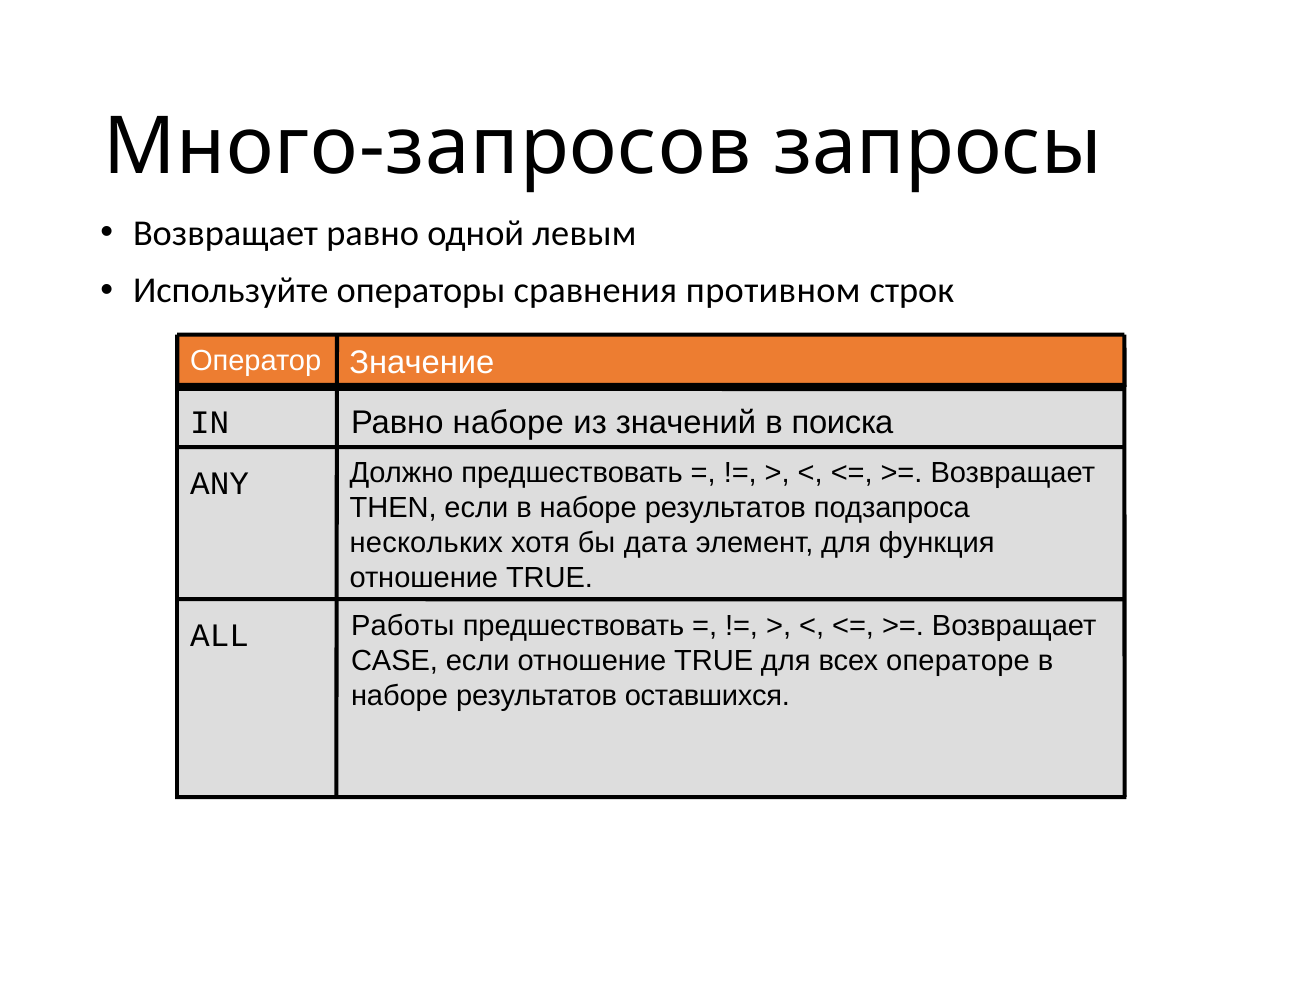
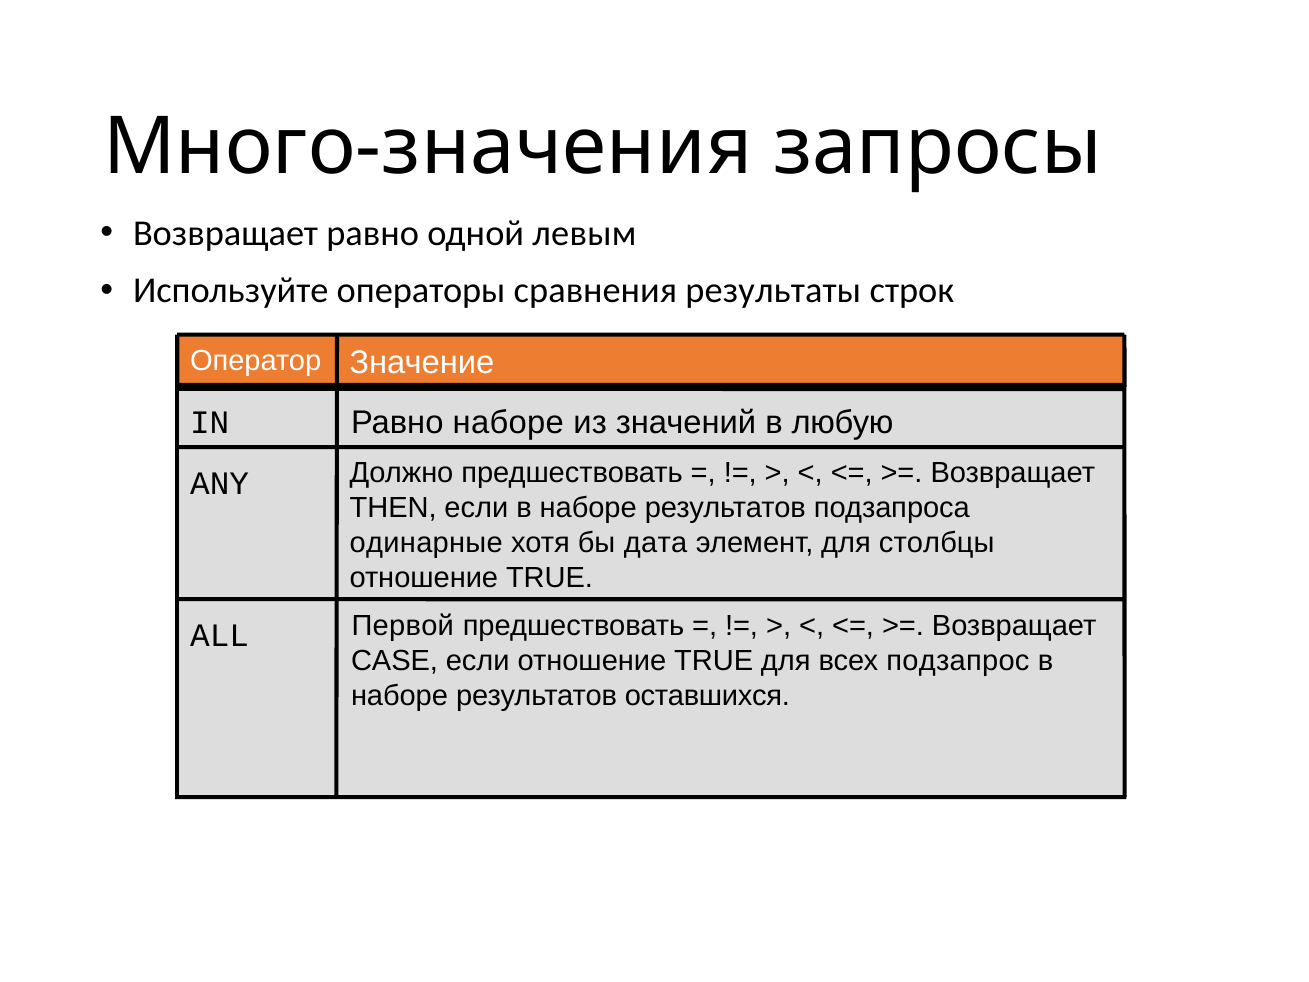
Много-запросов: Много-запросов -> Много-значения (428, 147)
противном: противном -> результаты (773, 291)
поиска: поиска -> любую (843, 423)
нескольких: нескольких -> одинарные (426, 543)
функция: функция -> столбцы (937, 543)
Работы: Работы -> Первой (403, 626)
операторе: операторе -> подзапрос (958, 661)
